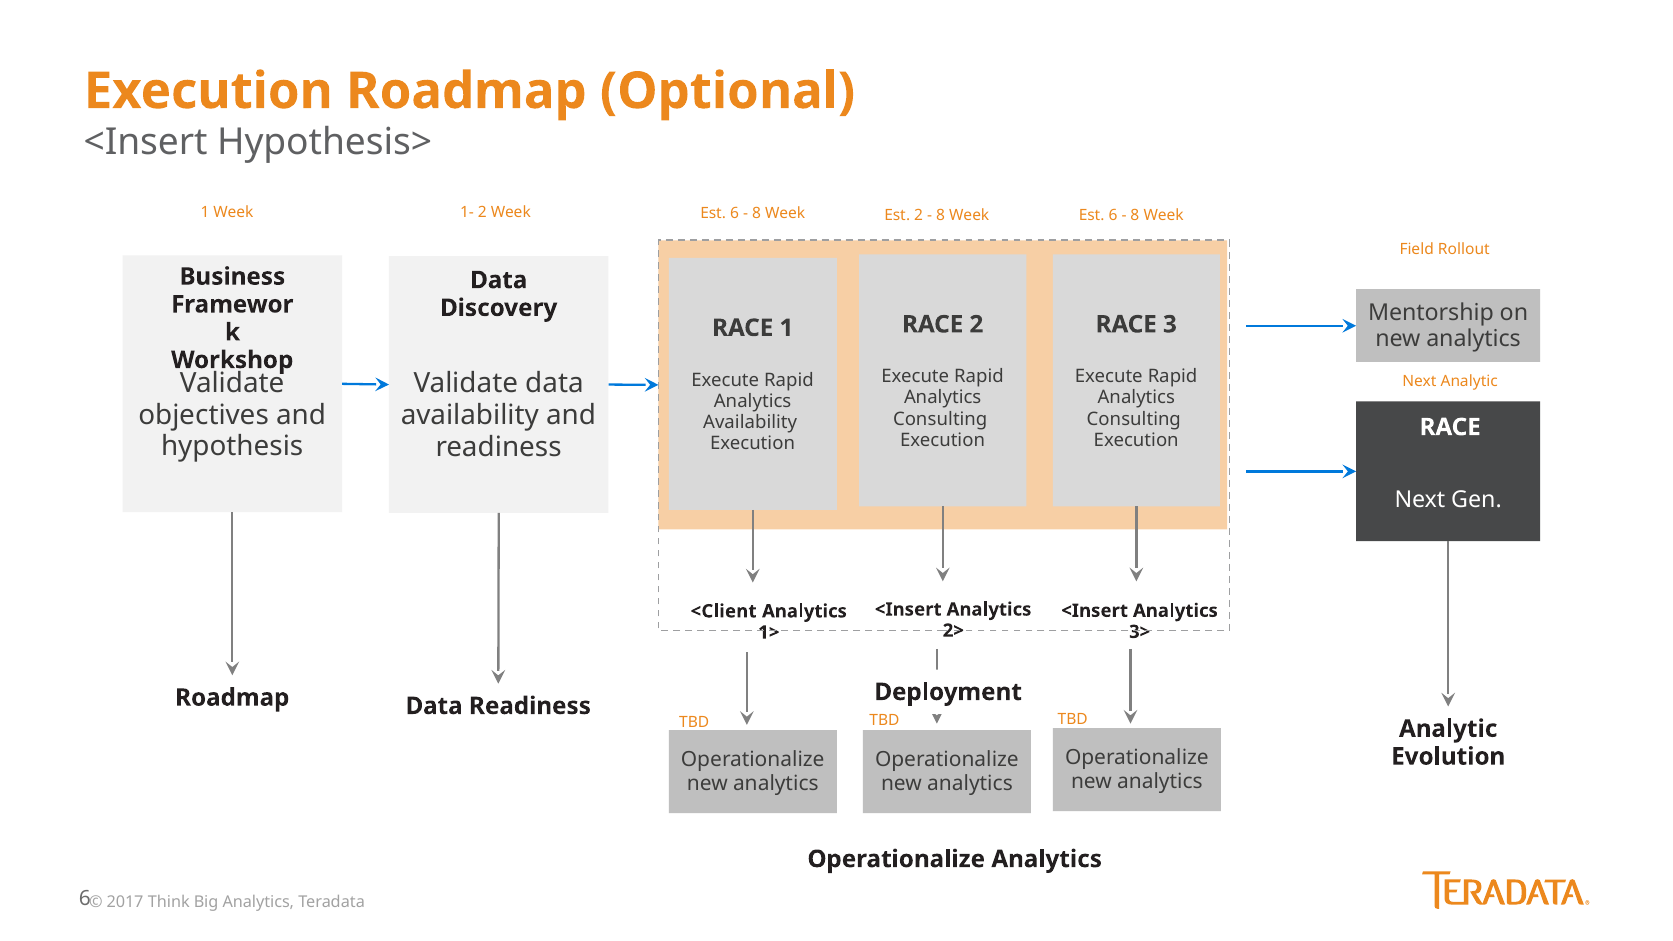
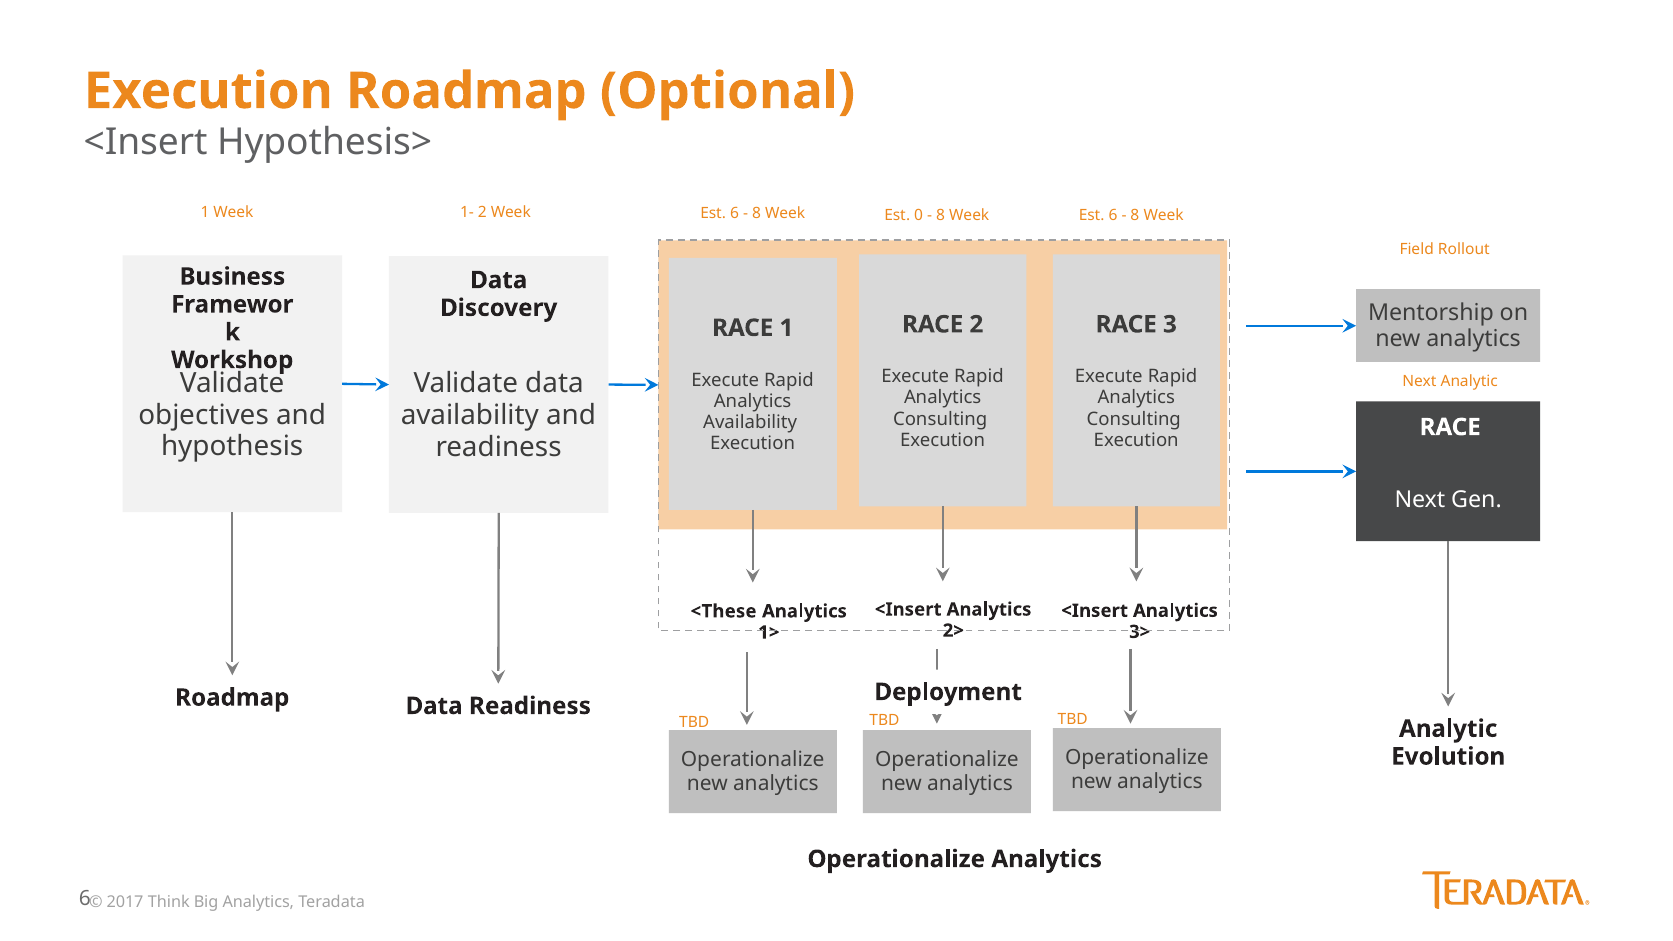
Est 2: 2 -> 0 (919, 216)
<Client: <Client -> <These (724, 611)
